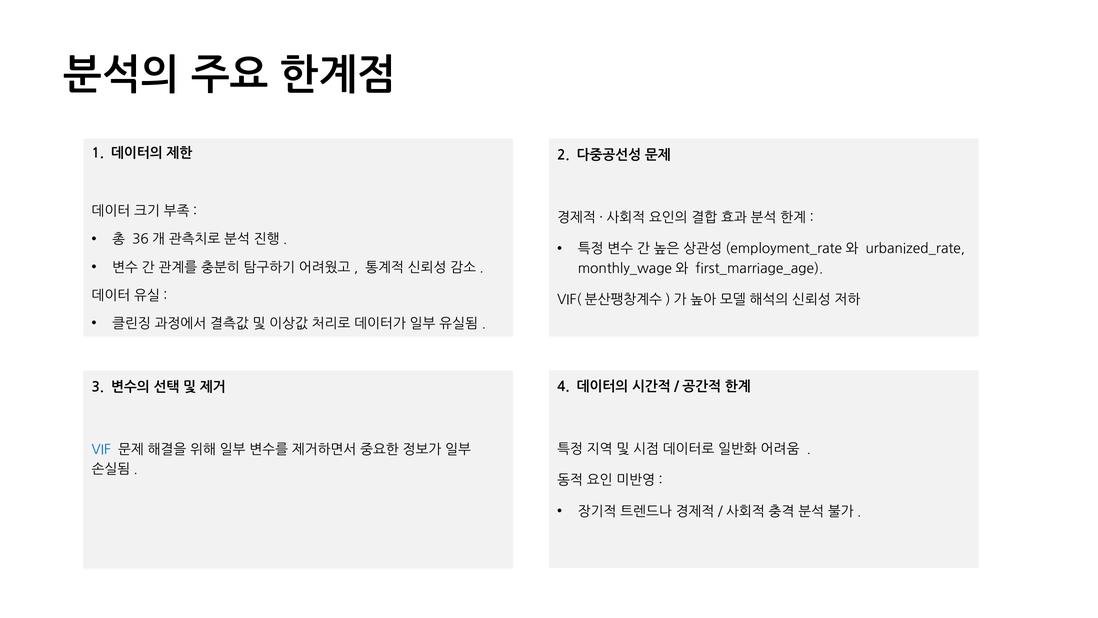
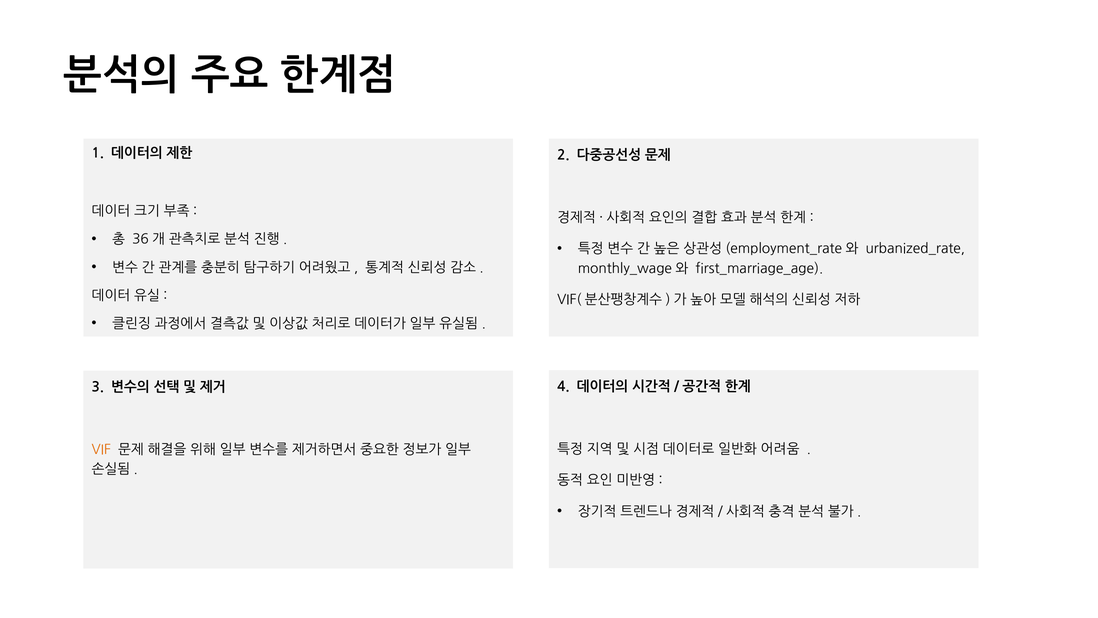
VIF colour: blue -> orange (101, 449)
